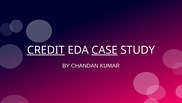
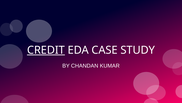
CASE underline: present -> none (105, 50)
